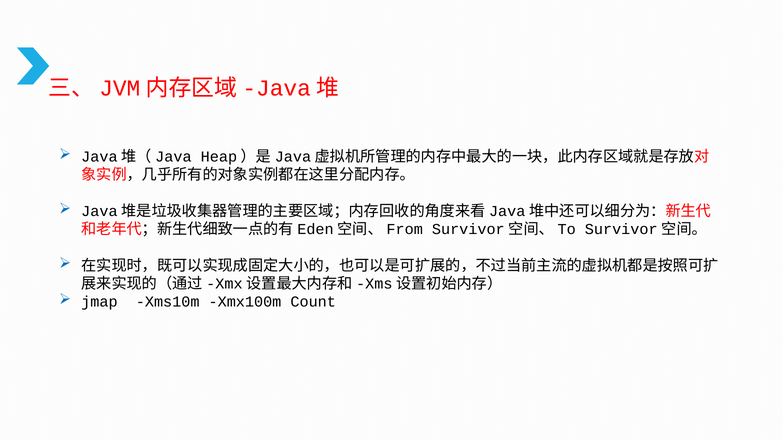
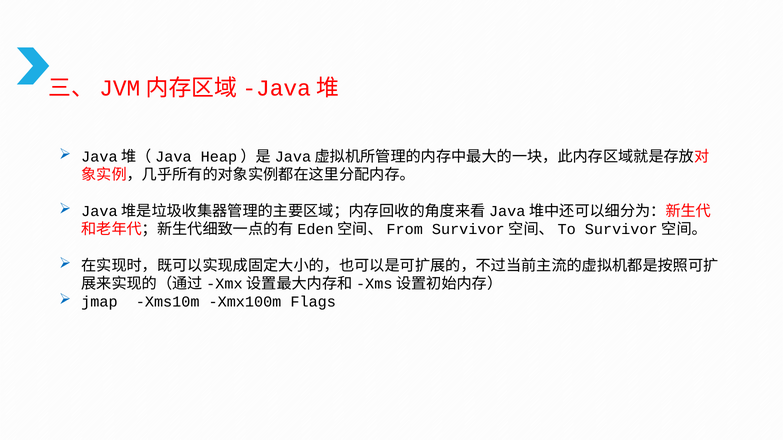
Count: Count -> Flags (313, 302)
